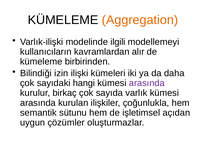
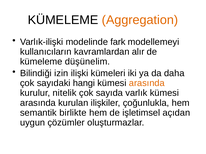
ilgili: ilgili -> fark (118, 42)
birbirinden: birbirinden -> düşünelim (87, 62)
arasında colour: purple -> orange (147, 83)
birkaç: birkaç -> nitelik (65, 93)
sütunu: sütunu -> birlikte (73, 113)
